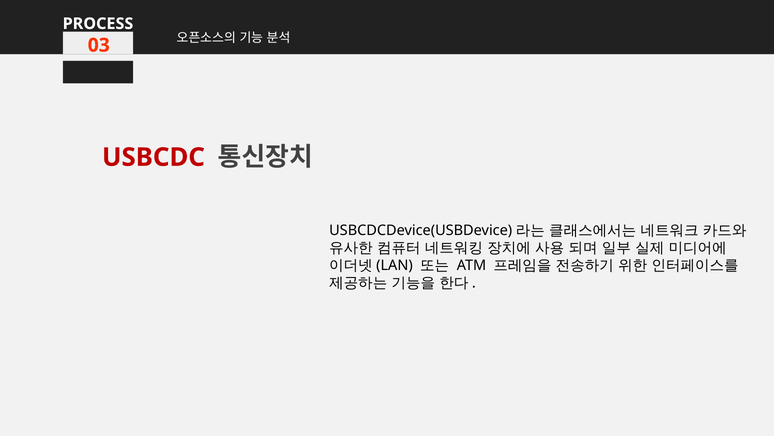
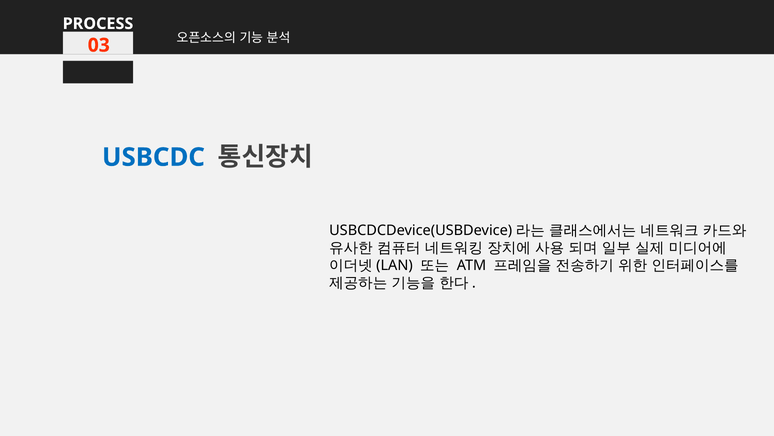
USBCDC colour: red -> blue (153, 157)
